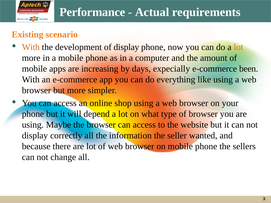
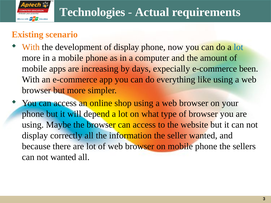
Performance: Performance -> Technologies (92, 12)
lot colour: orange -> blue (238, 47)
not change: change -> wanted (63, 157)
